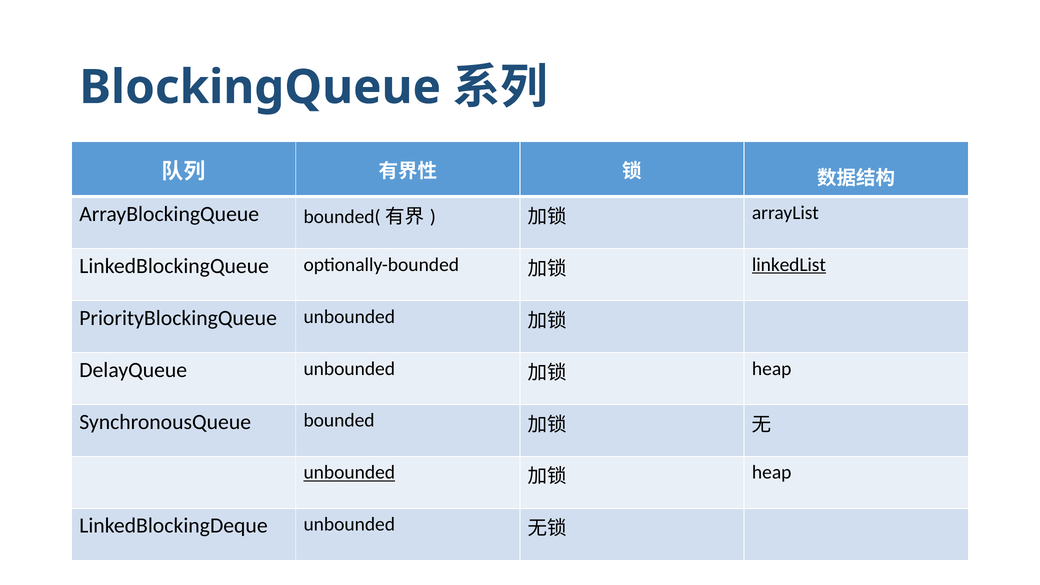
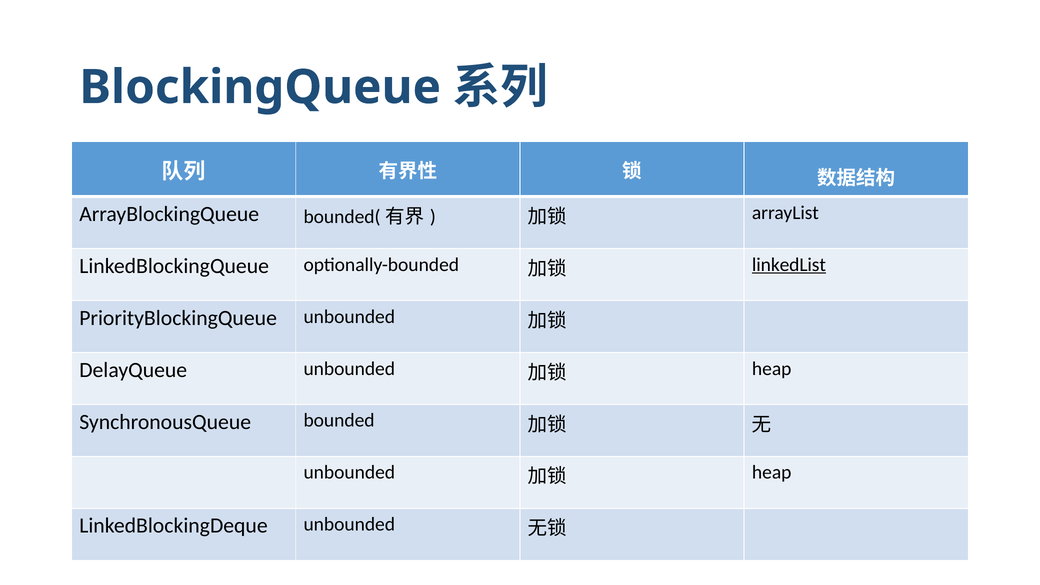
unbounded underline: present -> none (349, 472)
